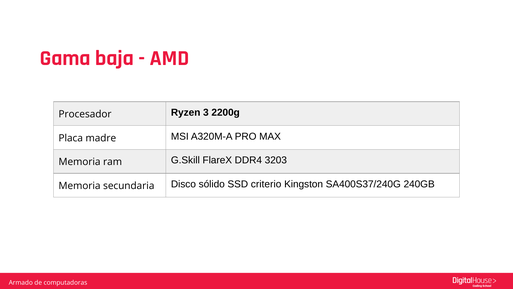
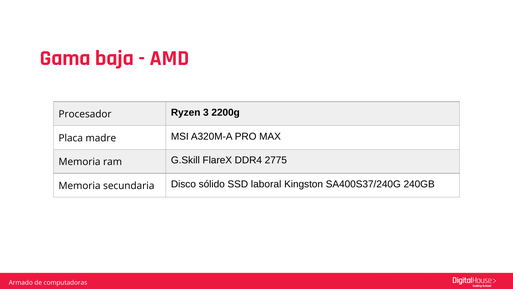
3203: 3203 -> 2775 (276, 160)
criterio: criterio -> laboral (266, 184)
